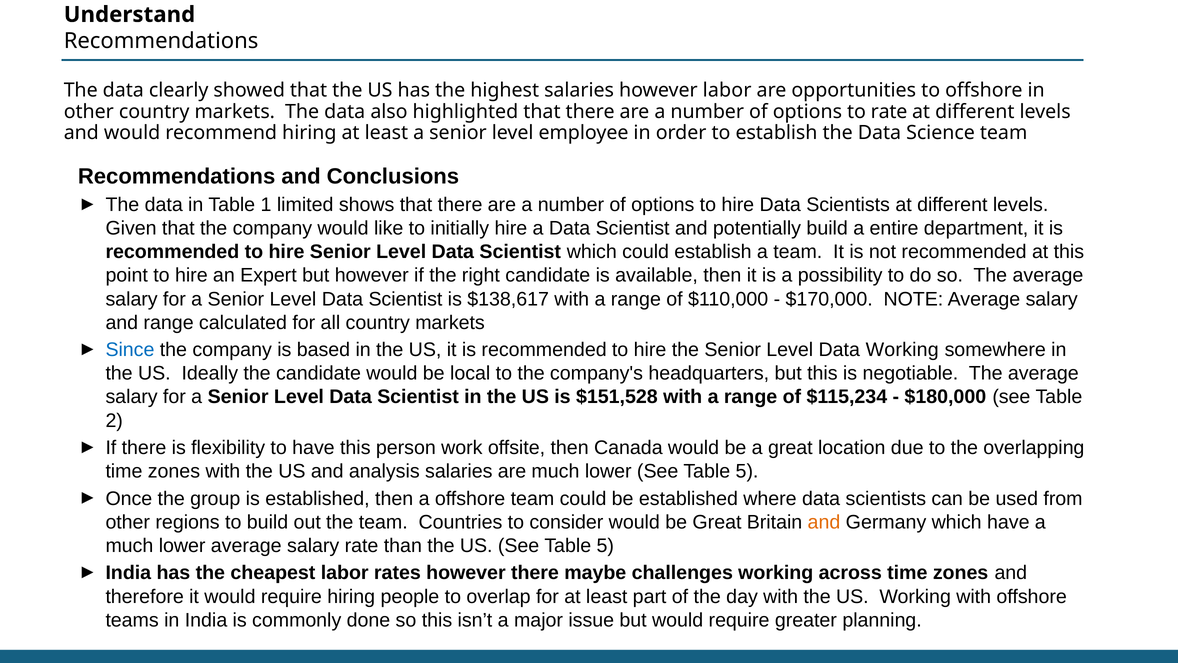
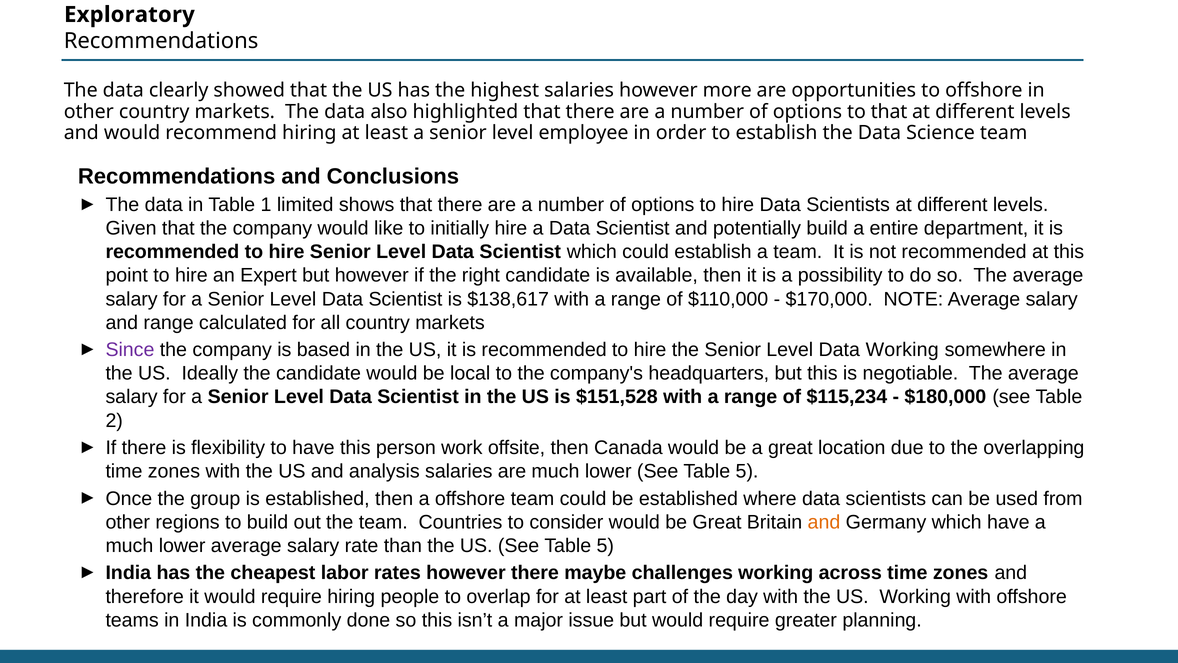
Understand: Understand -> Exploratory (129, 15)
however labor: labor -> more (727, 90)
to rate: rate -> that (889, 112)
Since colour: blue -> purple (130, 350)
